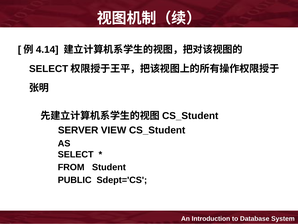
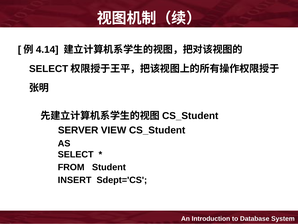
PUBLIC: PUBLIC -> INSERT (75, 180)
